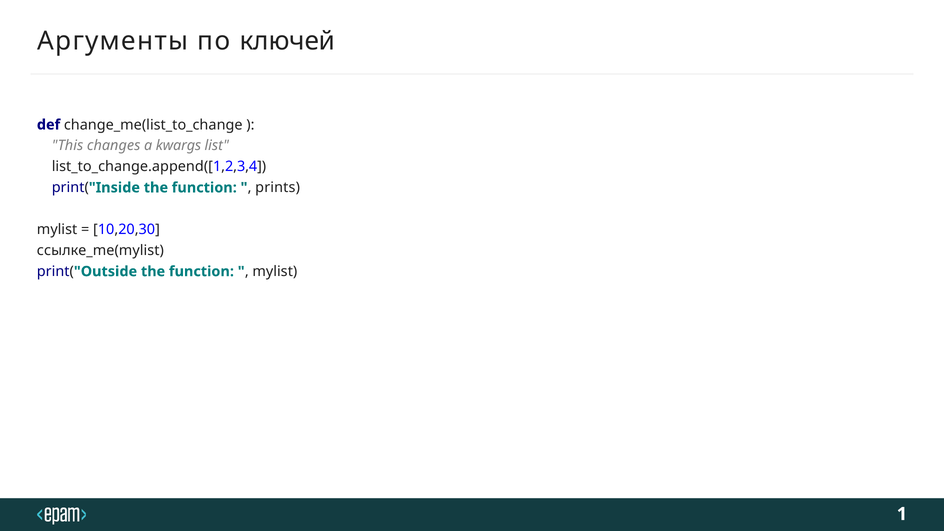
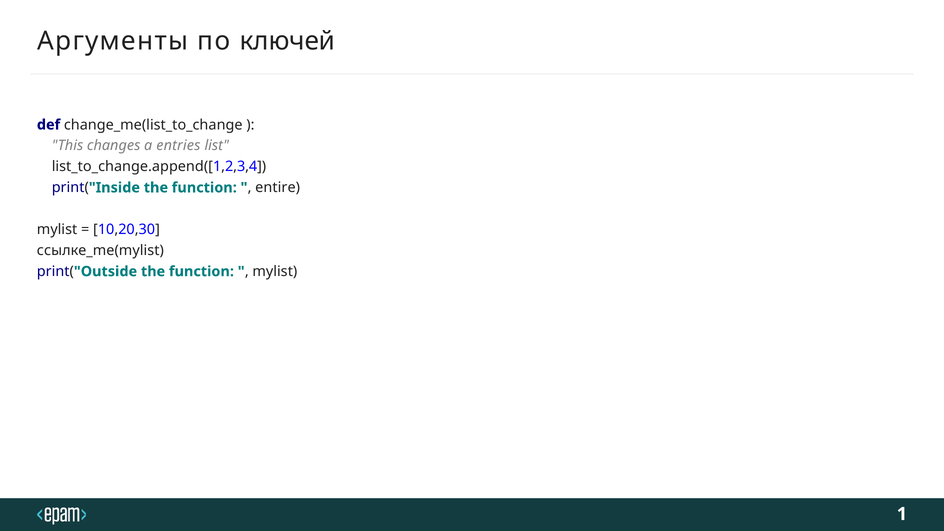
kwargs: kwargs -> entries (178, 146)
prints: prints -> entire (278, 188)
